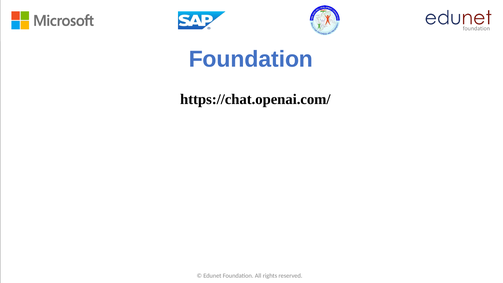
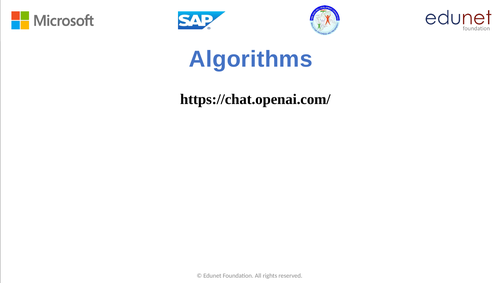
Foundation: Foundation -> Algorithms (251, 59)
